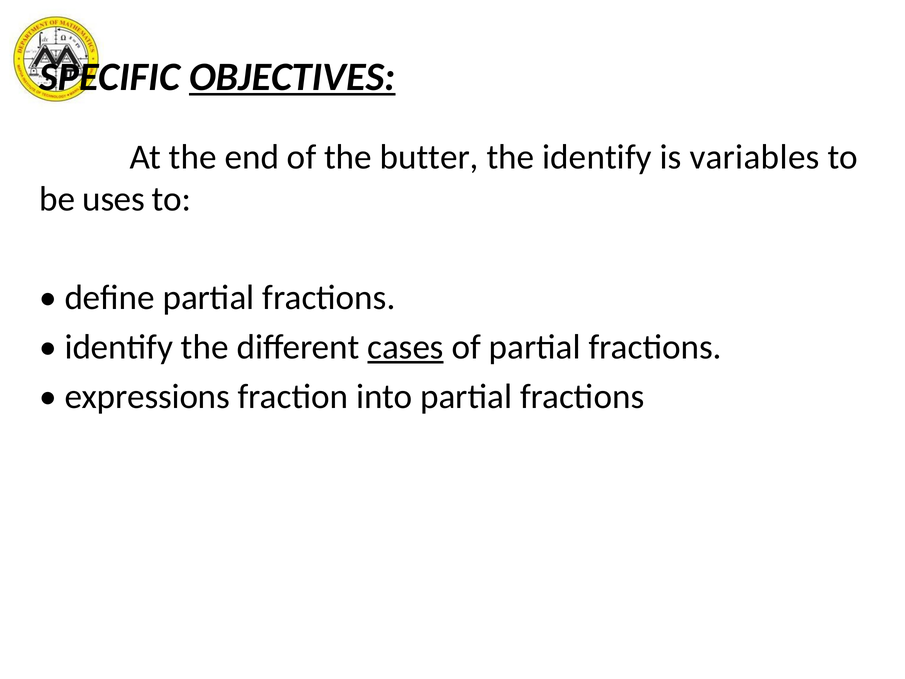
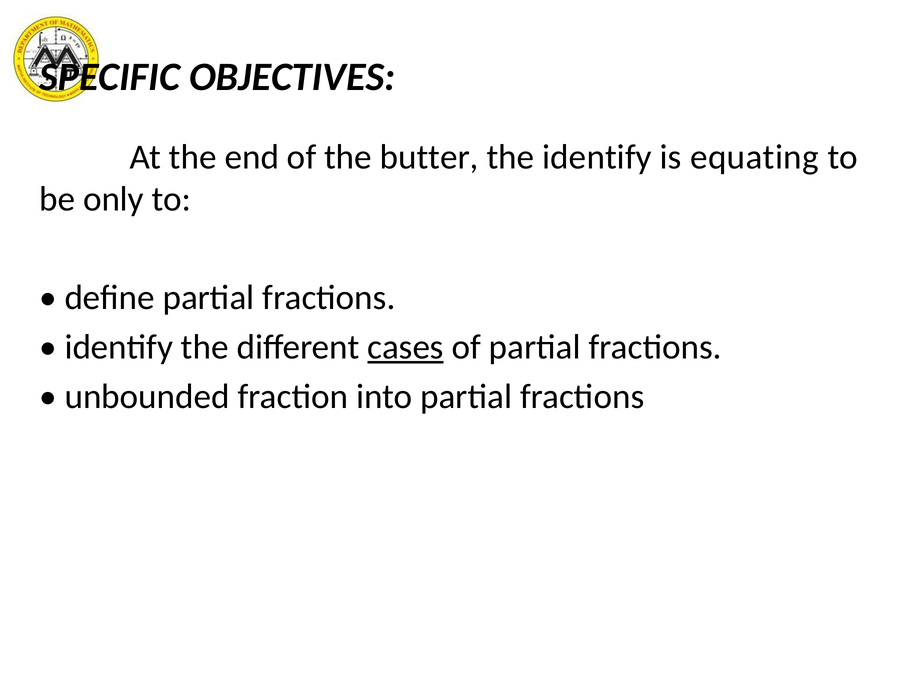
OBJECTIVES underline: present -> none (292, 77)
variables: variables -> equating (755, 157)
uses: uses -> only (113, 199)
expressions: expressions -> unbounded (147, 396)
